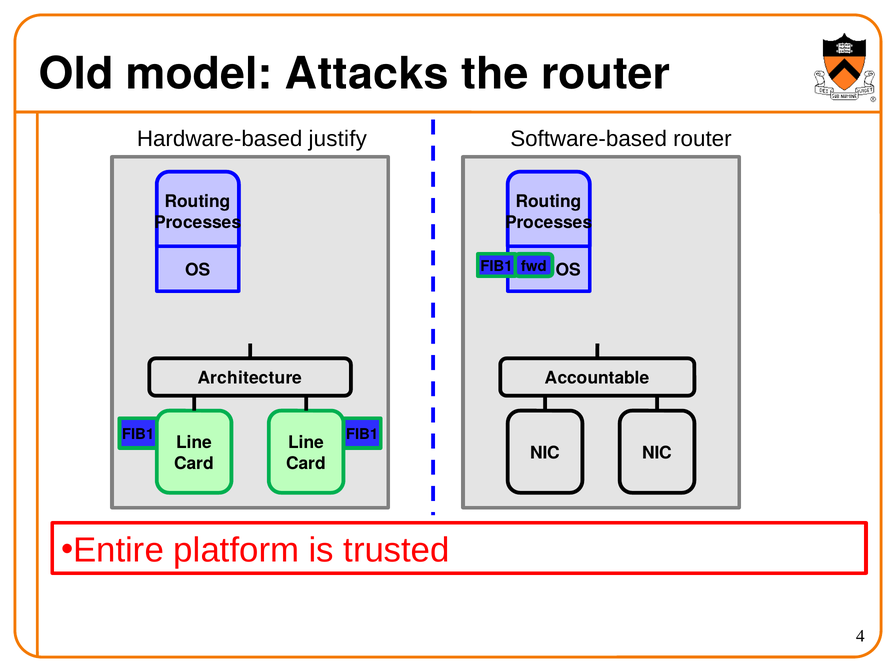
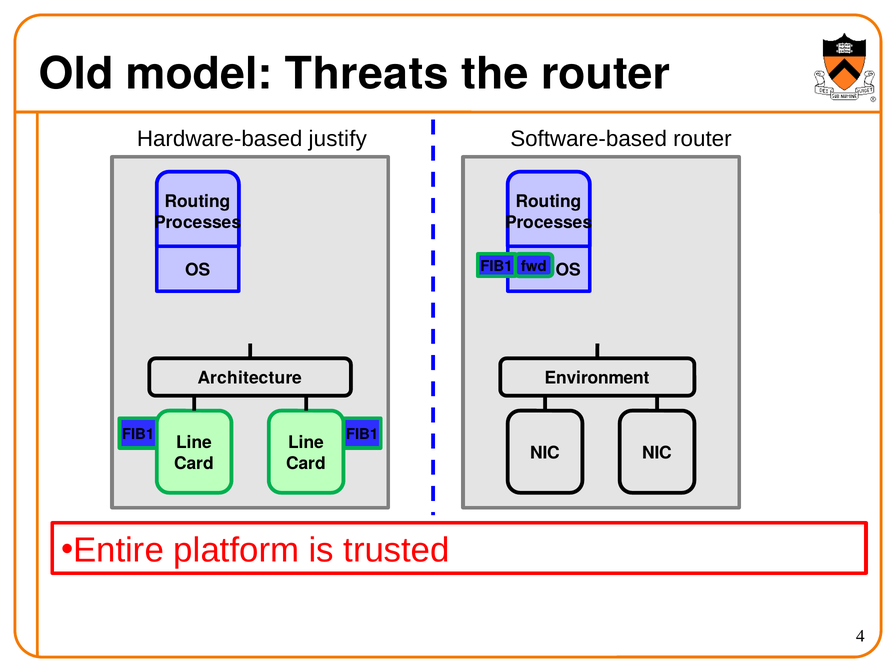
Attacks: Attacks -> Threats (367, 74)
Accountable: Accountable -> Environment (597, 378)
